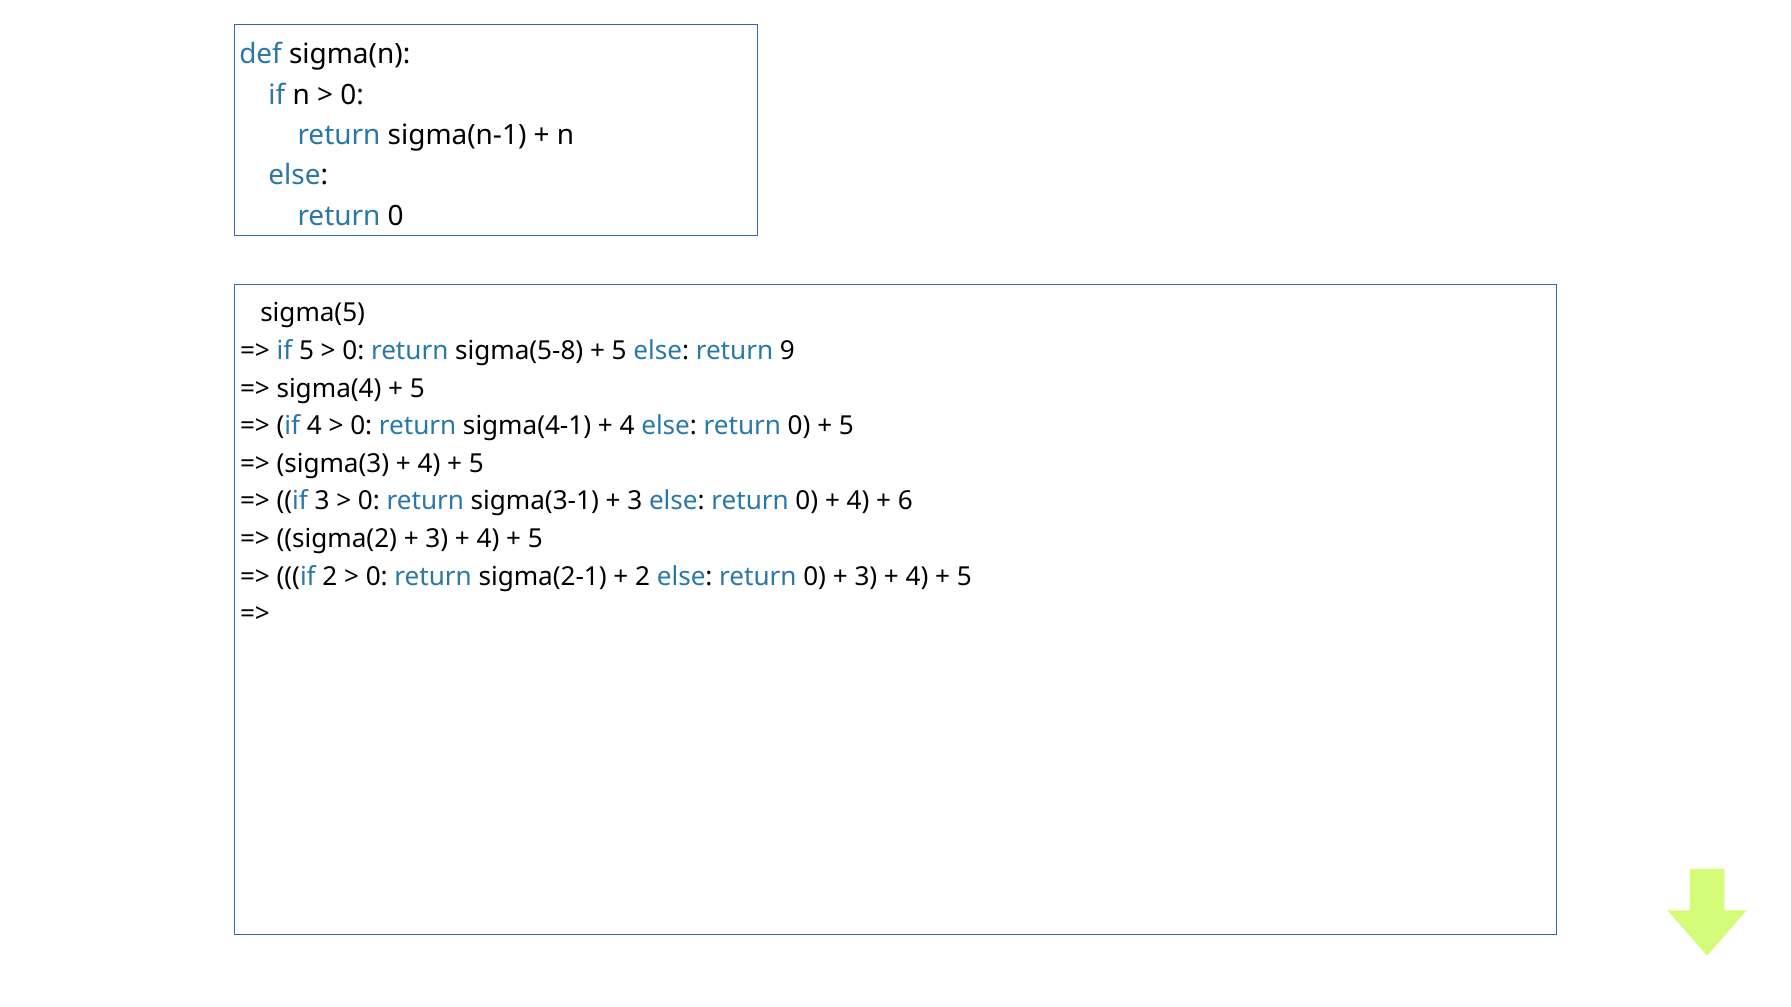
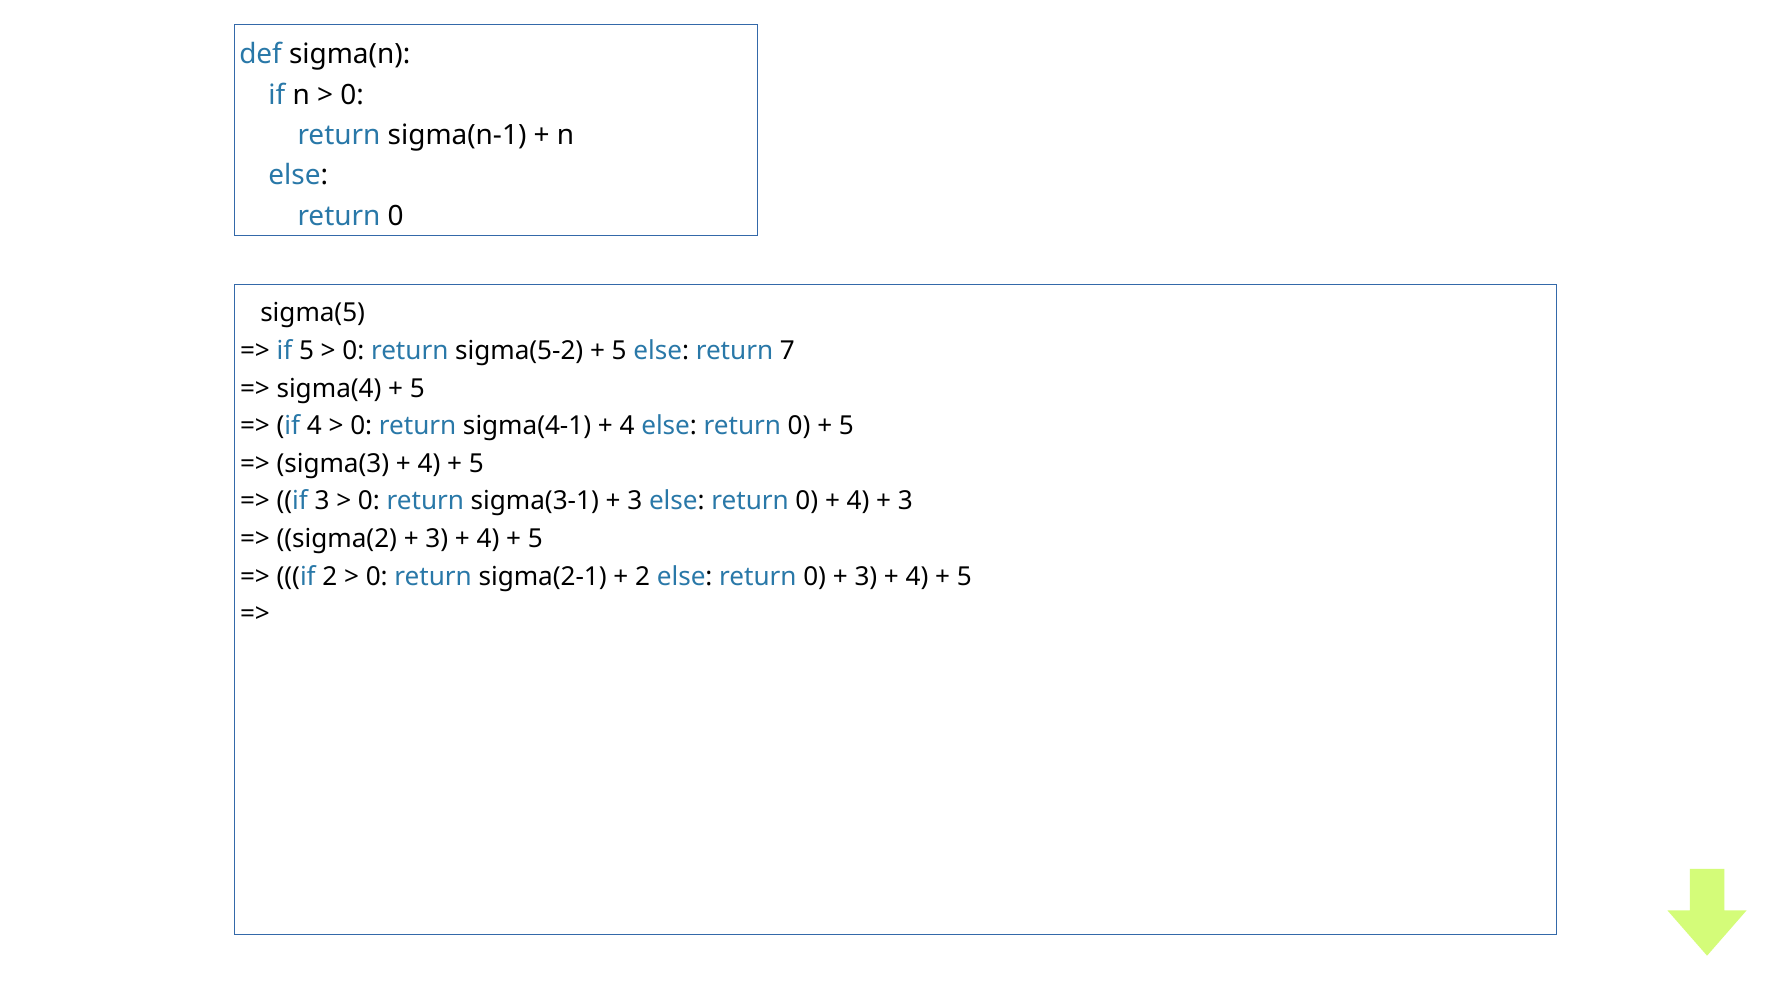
sigma(5-8: sigma(5-8 -> sigma(5-2 (519, 351)
9: 9 -> 7 (787, 351)
6: 6 -> 3 (905, 502)
